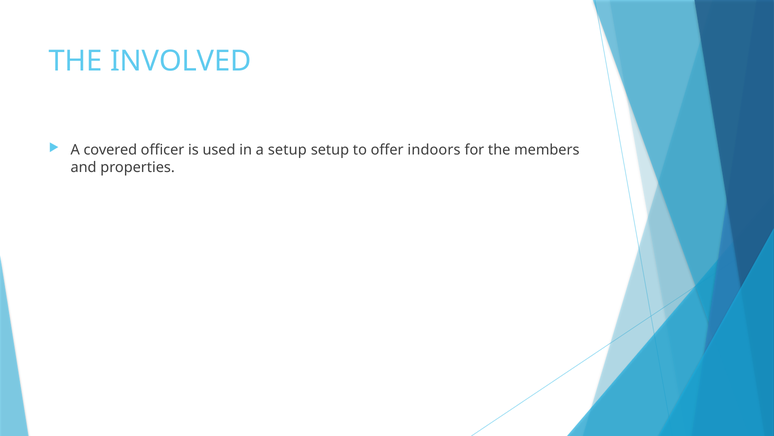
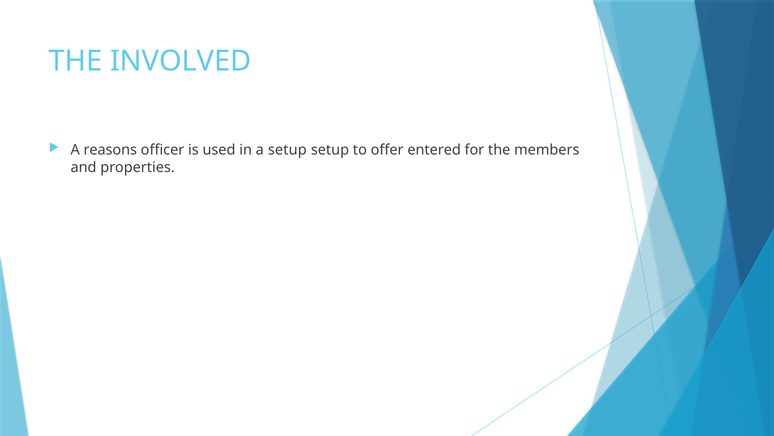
covered: covered -> reasons (110, 150)
indoors: indoors -> entered (434, 150)
